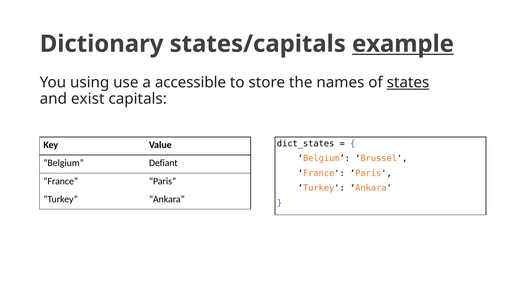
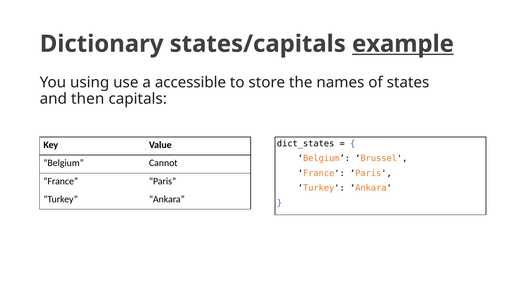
states underline: present -> none (408, 82)
exist: exist -> then (88, 99)
Defiant: Defiant -> Cannot (163, 163)
